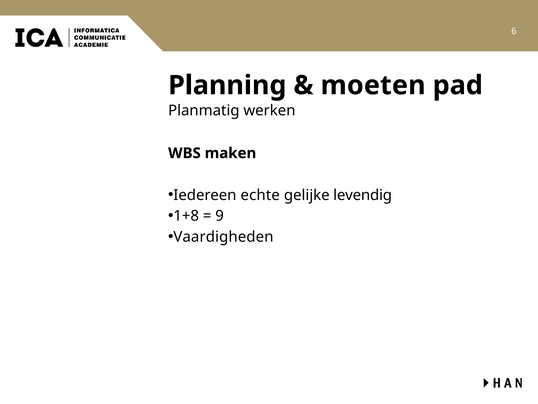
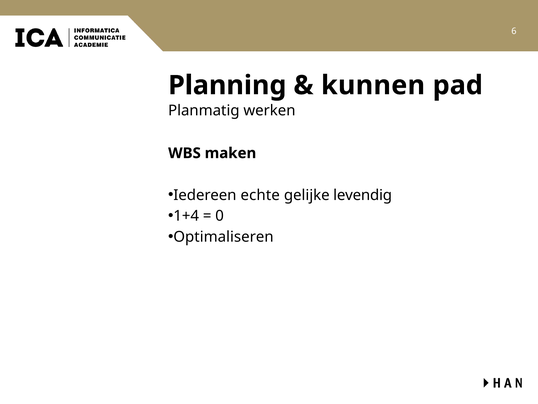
moeten: moeten -> kunnen (373, 85)
1+8: 1+8 -> 1+4 (186, 216)
9: 9 -> 0 (220, 216)
Vaardigheden: Vaardigheden -> Optimaliseren (223, 237)
